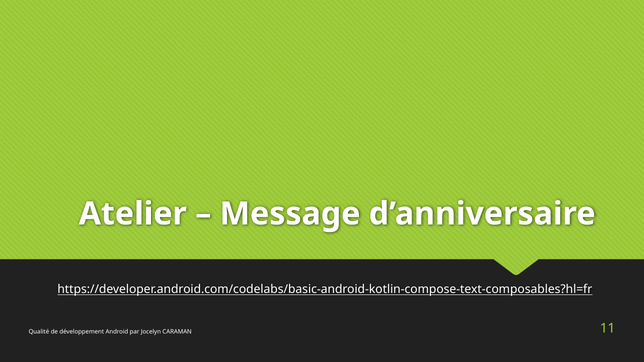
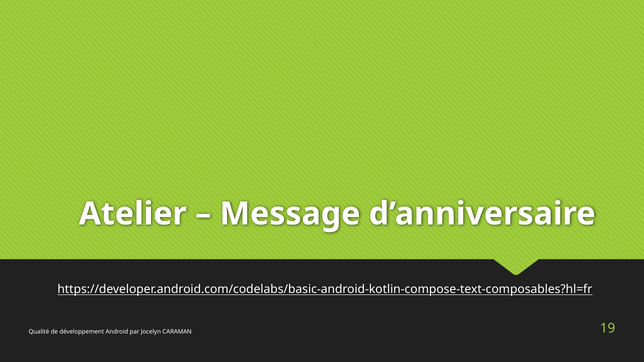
11: 11 -> 19 (608, 328)
